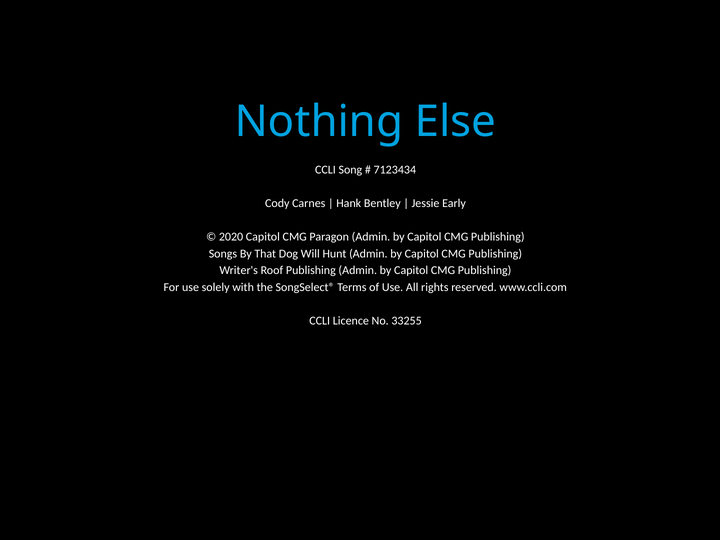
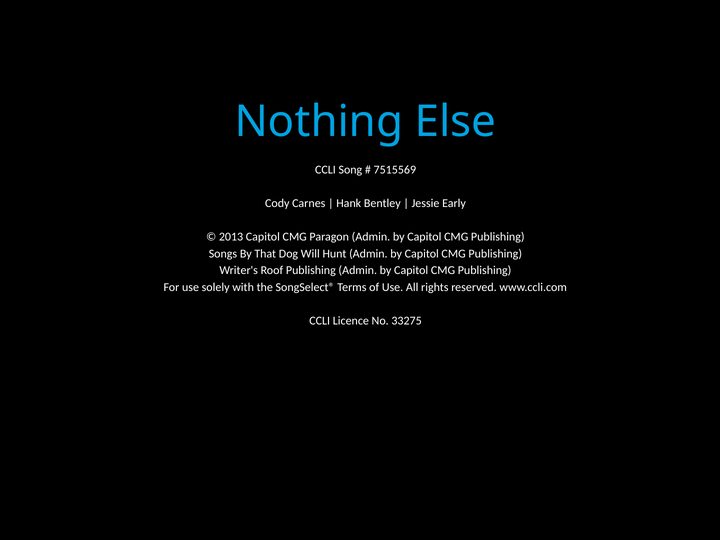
7123434: 7123434 -> 7515569 (395, 170)
2020: 2020 -> 2013 (231, 237)
33255: 33255 -> 33275 (407, 321)
